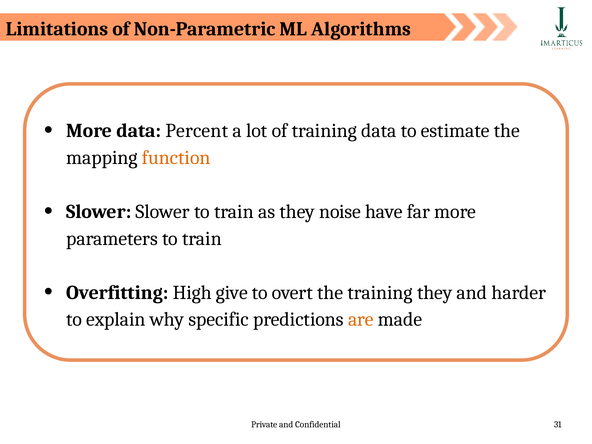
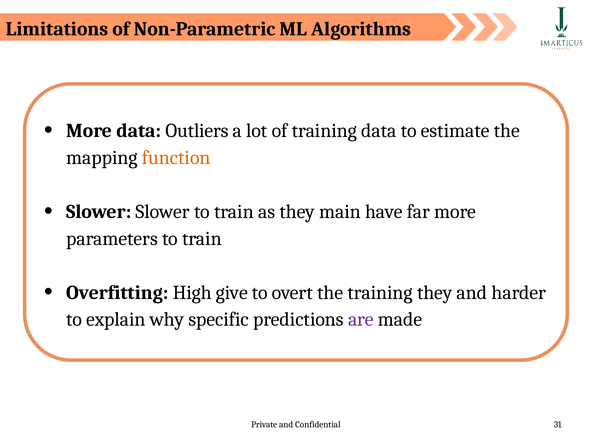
Percent: Percent -> Outliers (197, 131)
noise: noise -> main (340, 212)
are colour: orange -> purple (361, 319)
